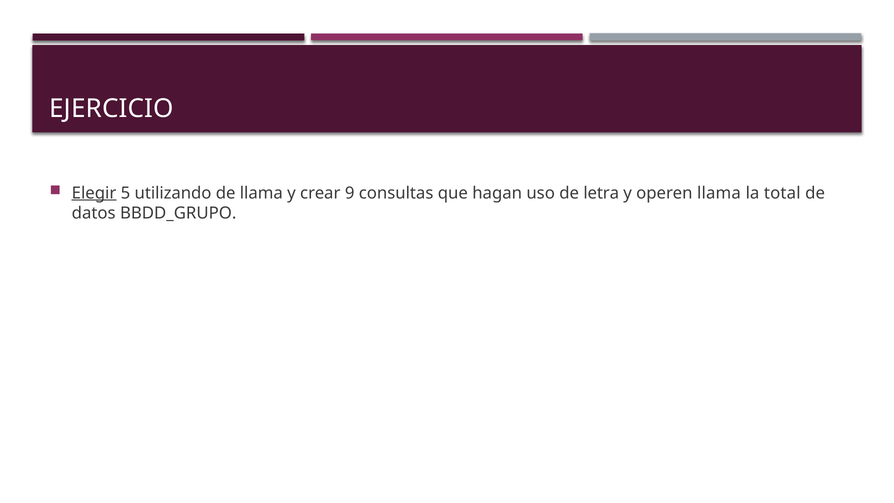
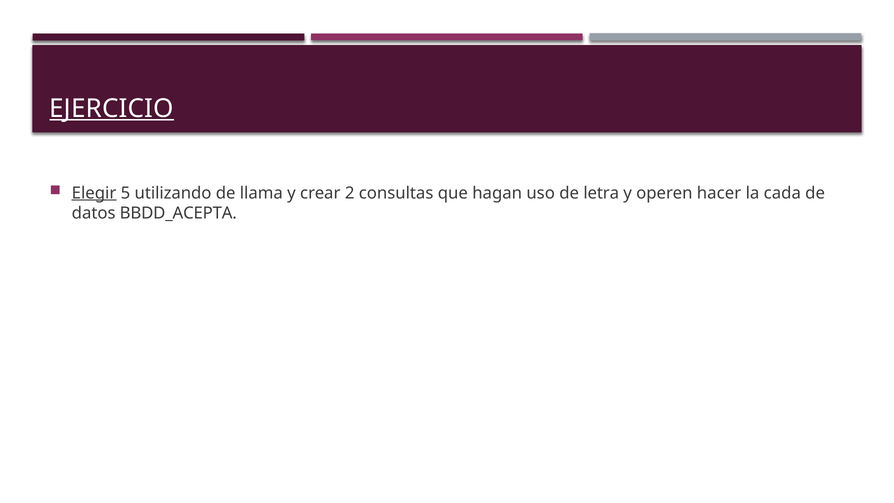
EJERCICIO underline: none -> present (112, 109)
9: 9 -> 2 (350, 193)
operen llama: llama -> hacer (719, 193)
total: total -> cada (782, 193)
BBDD_GRUPO: BBDD_GRUPO -> BBDD_ACEPTA (178, 213)
